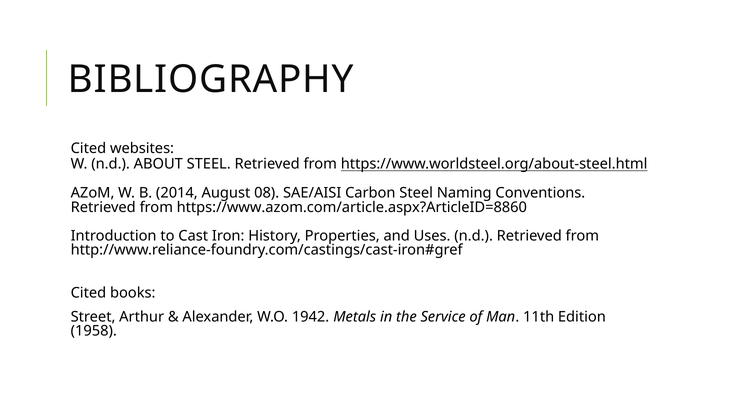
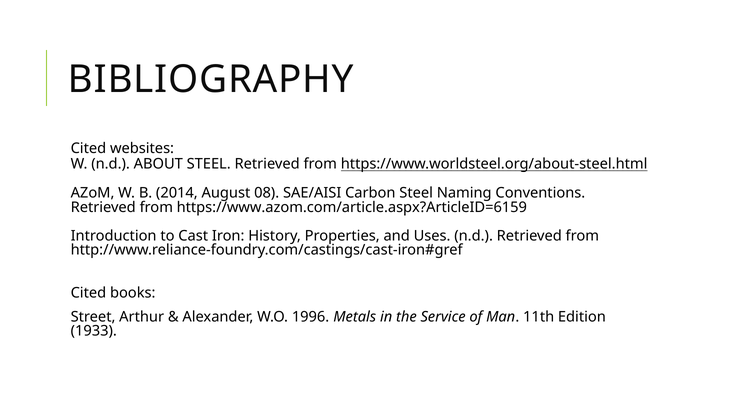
https://www.azom.com/article.aspx?ArticleID=8860: https://www.azom.com/article.aspx?ArticleID=8860 -> https://www.azom.com/article.aspx?ArticleID=6159 (352, 207)
1942: 1942 -> 1996 (311, 317)
1958: 1958 -> 1933 (94, 331)
